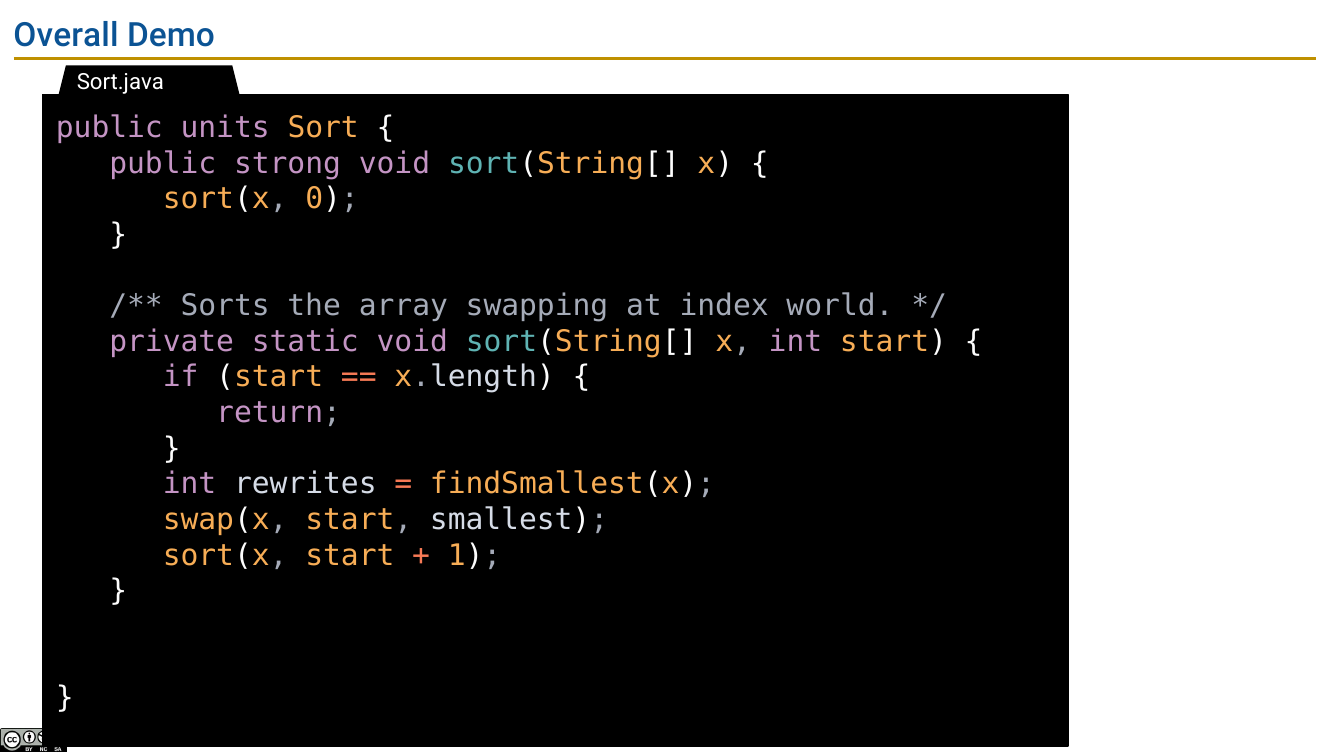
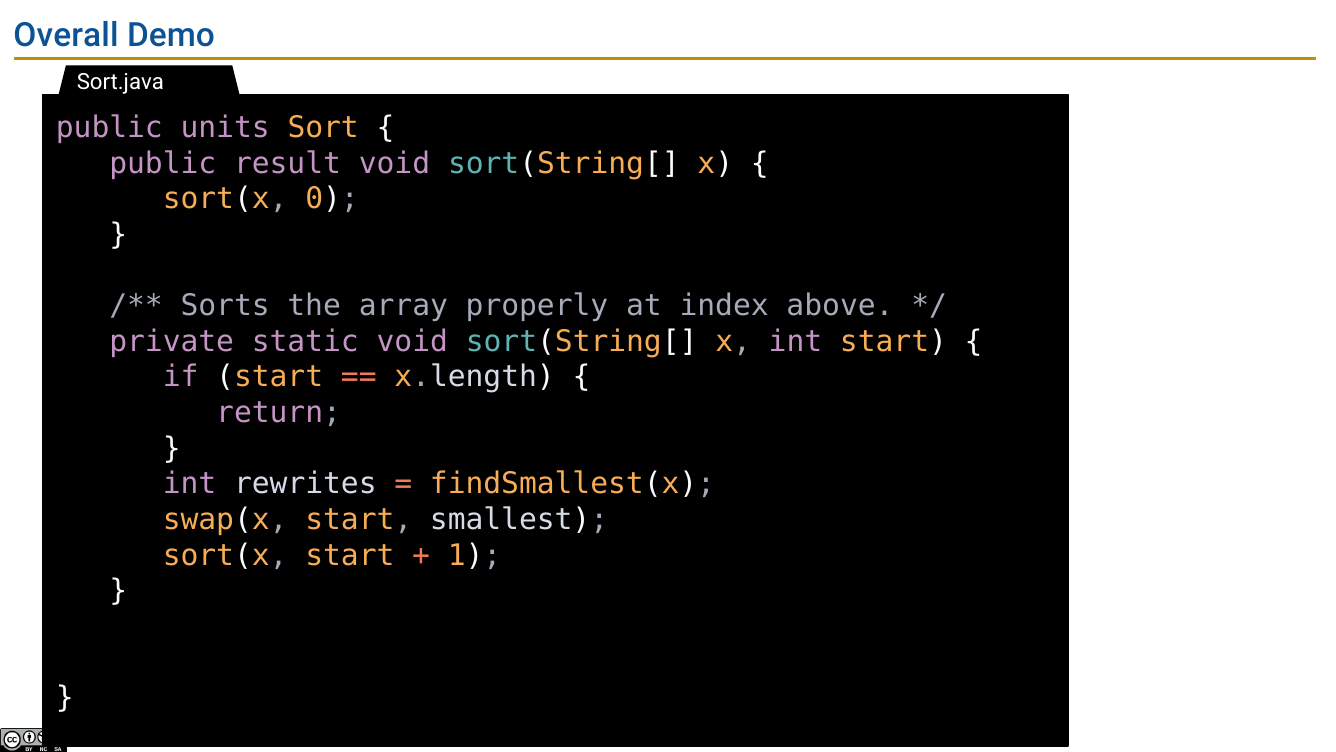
strong: strong -> result (287, 163)
swapping: swapping -> properly (537, 306)
world: world -> above (840, 306)
